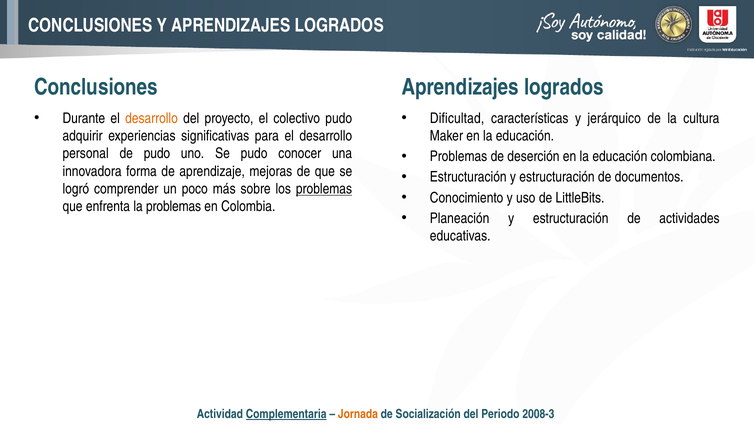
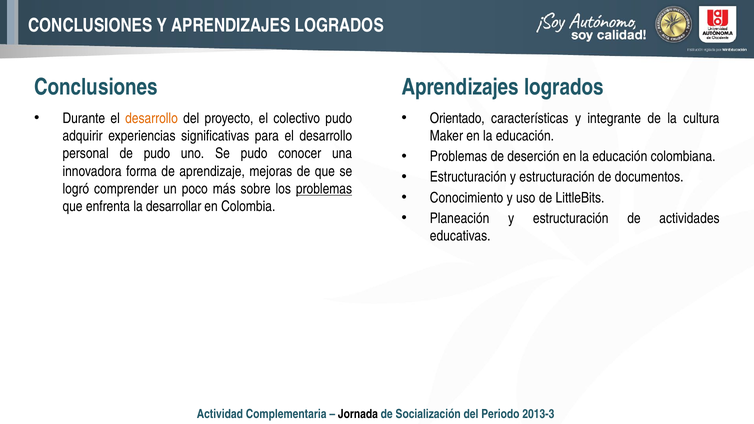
Dificultad: Dificultad -> Orientado (457, 118)
jerárquico: jerárquico -> integrante (614, 118)
la problemas: problemas -> desarrollar (174, 207)
Complementaria underline: present -> none (286, 414)
Jornada colour: orange -> black (358, 414)
2008-3: 2008-3 -> 2013-3 (538, 414)
